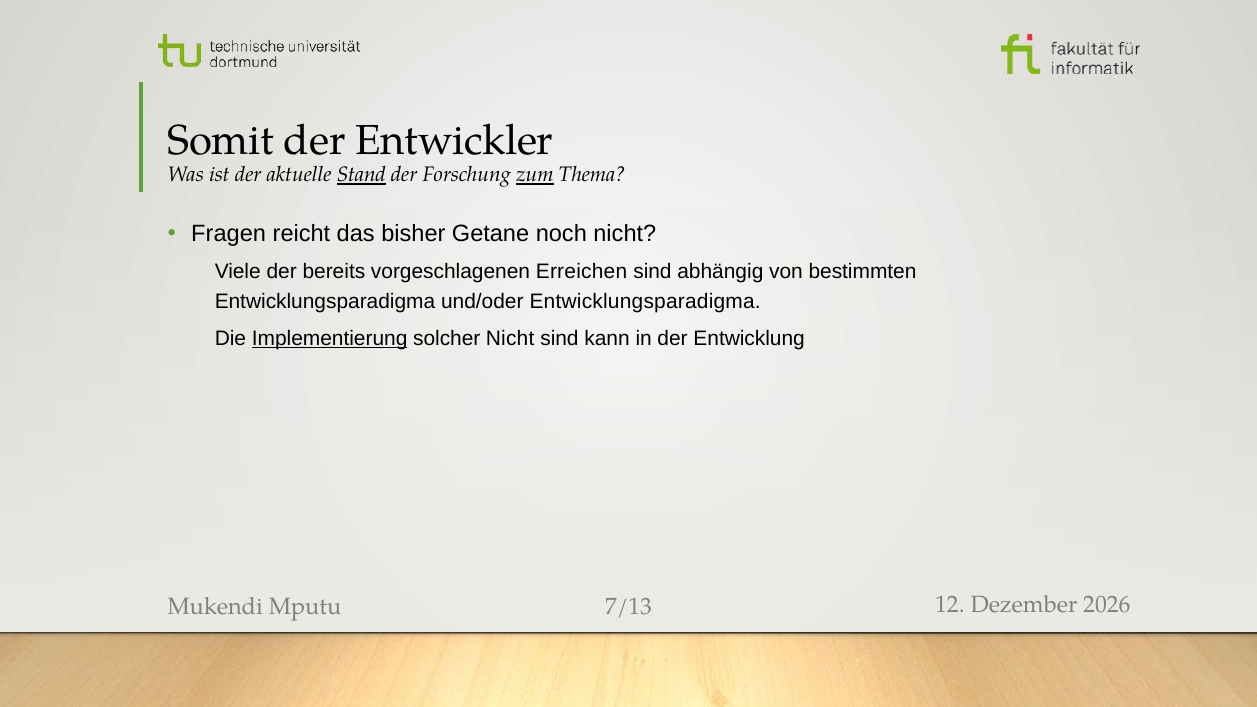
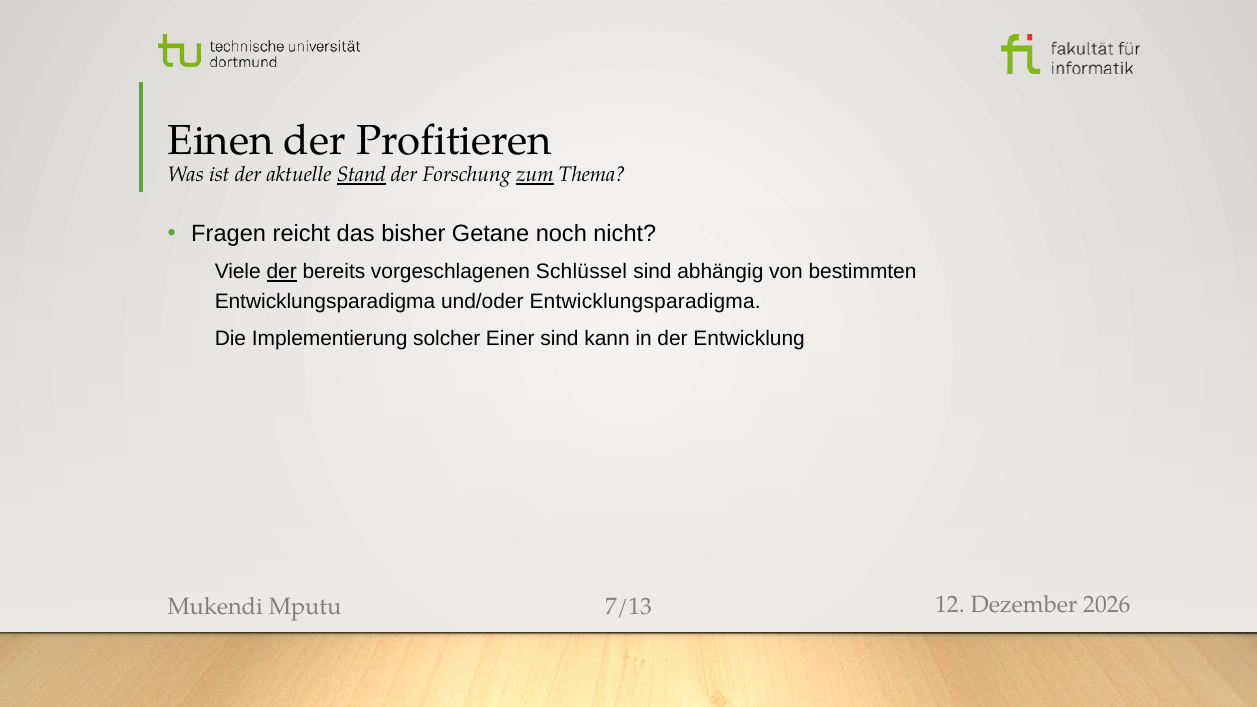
Somit: Somit -> Einen (221, 141)
Entwickler: Entwickler -> Profitieren (454, 141)
der underline: none -> present (282, 272)
Erreichen: Erreichen -> Schlüssel (582, 272)
Implementierung underline: present -> none (330, 339)
solcher Nicht: Nicht -> Einer (510, 339)
